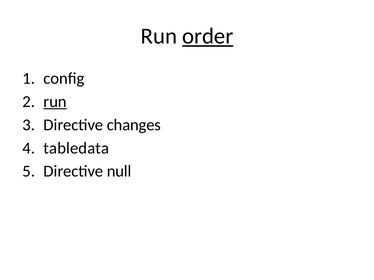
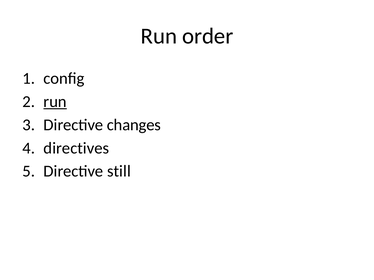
order underline: present -> none (208, 36)
tabledata: tabledata -> directives (76, 148)
null: null -> still (119, 172)
